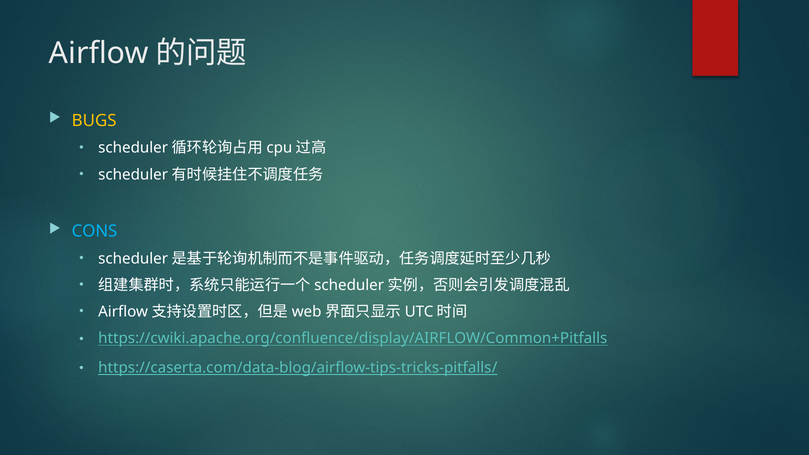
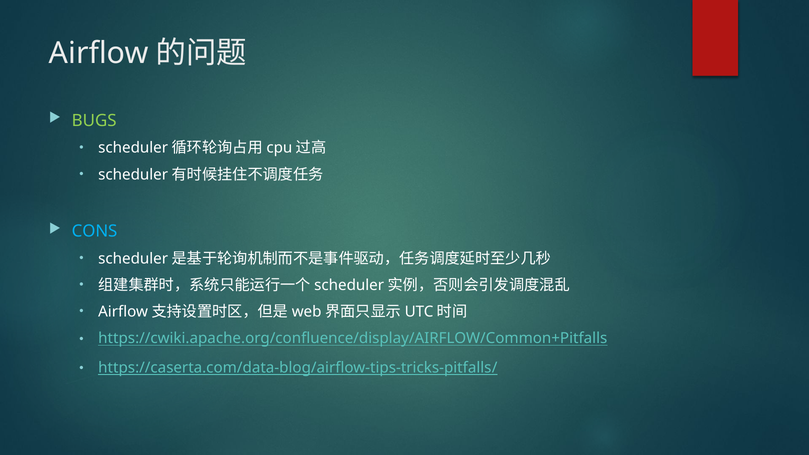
BUGS colour: yellow -> light green (94, 120)
